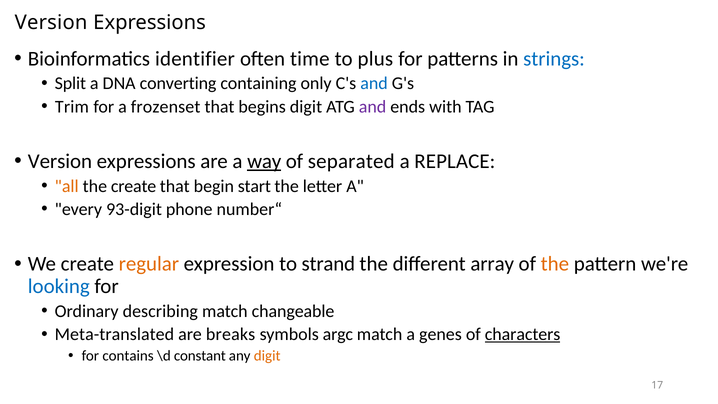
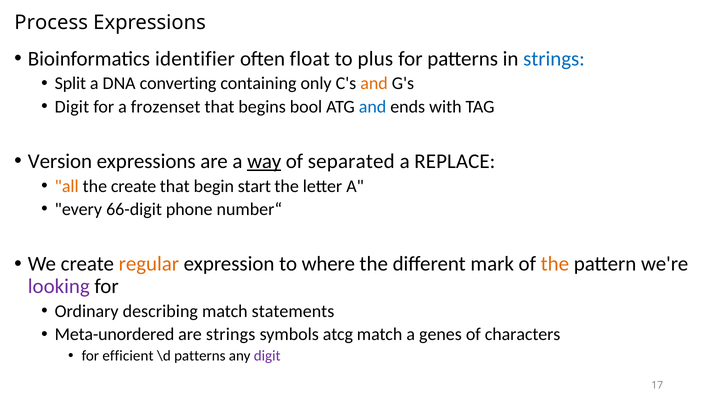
Version: Version -> Process (51, 23)
time: time -> float (310, 59)
and colour: blue -> orange (374, 83)
Trim: Trim -> Digit (72, 107)
begins digit: digit -> bool (306, 107)
and colour: purple -> blue (373, 107)
93-digit: 93-digit -> 66-digit (134, 209)
strand: strand -> where (328, 264)
array: array -> mark (492, 264)
looking colour: blue -> purple (59, 286)
changeable: changeable -> statements (293, 311)
Meta-translated: Meta-translated -> Meta-unordered (115, 334)
are breaks: breaks -> strings (231, 334)
argc: argc -> atcg (338, 334)
characters underline: present -> none (523, 334)
contains: contains -> efficient (128, 356)
\d constant: constant -> patterns (200, 356)
digit colour: orange -> purple (267, 356)
